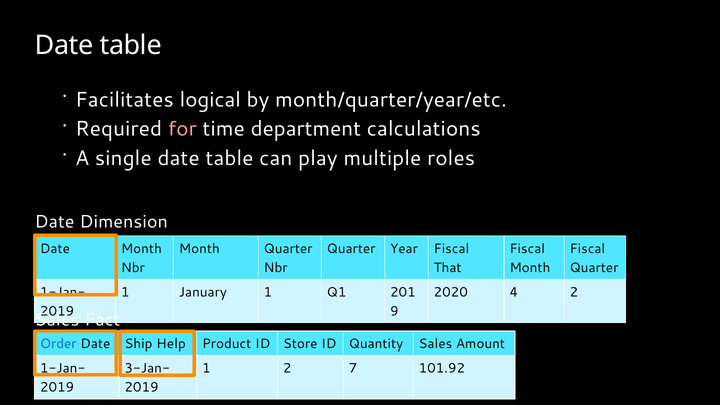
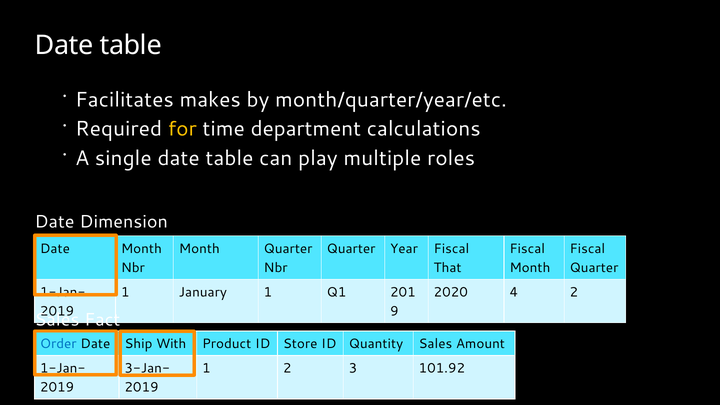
logical: logical -> makes (210, 100)
for colour: pink -> yellow (182, 129)
Help: Help -> With (171, 344)
7: 7 -> 3 (353, 368)
